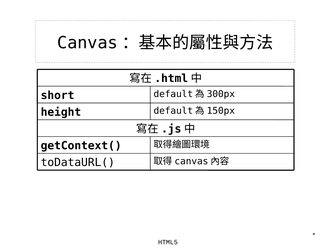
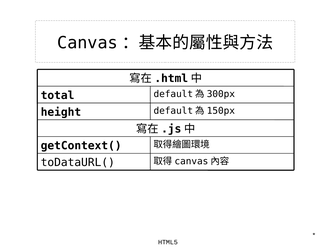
short: short -> total (58, 95)
